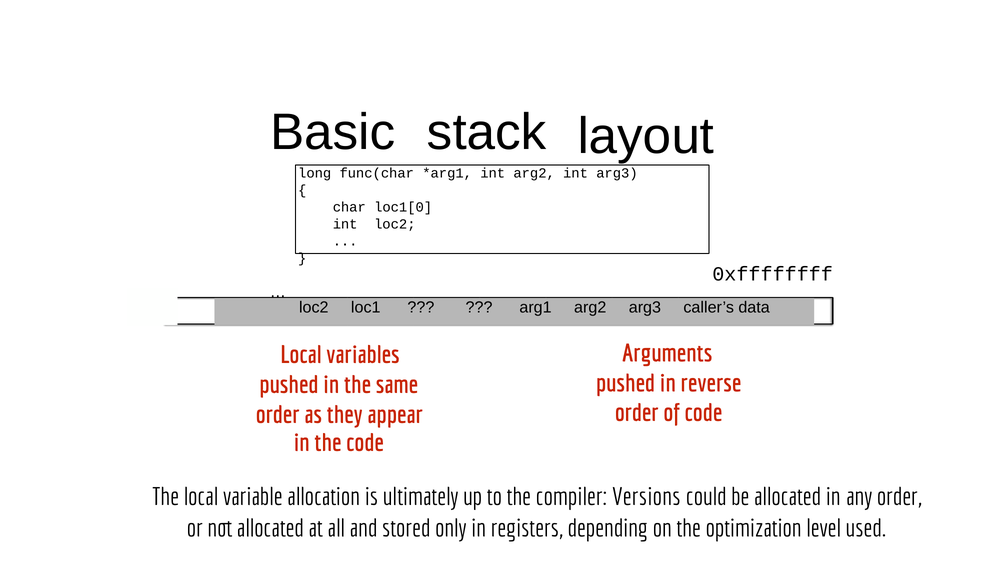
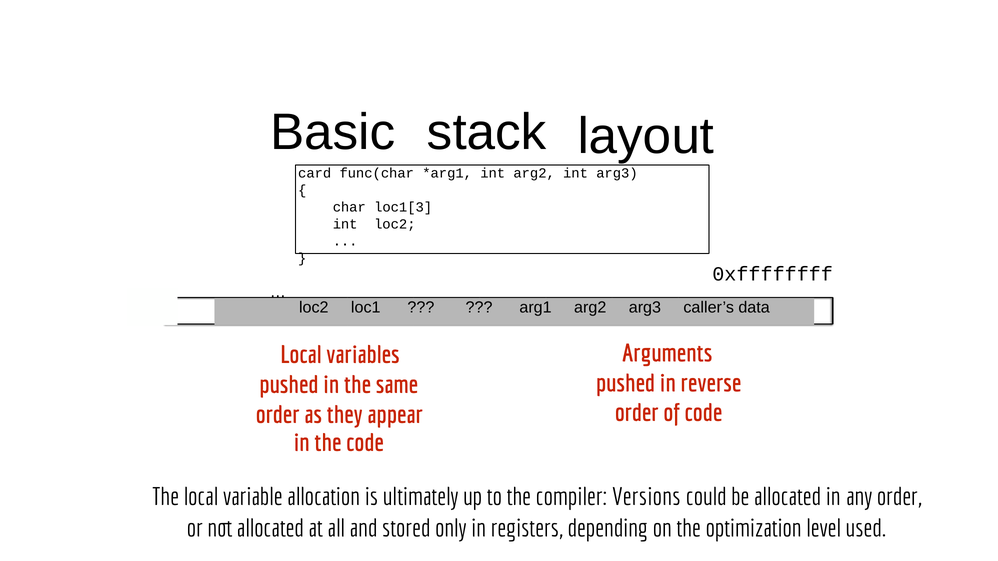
long: long -> card (315, 173)
loc1[0: loc1[0 -> loc1[3 (403, 207)
